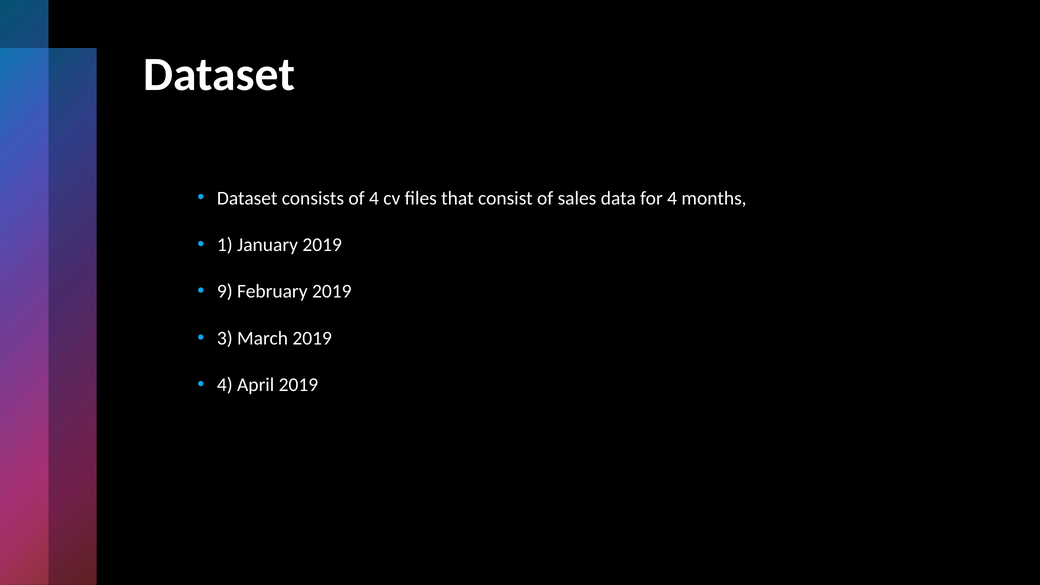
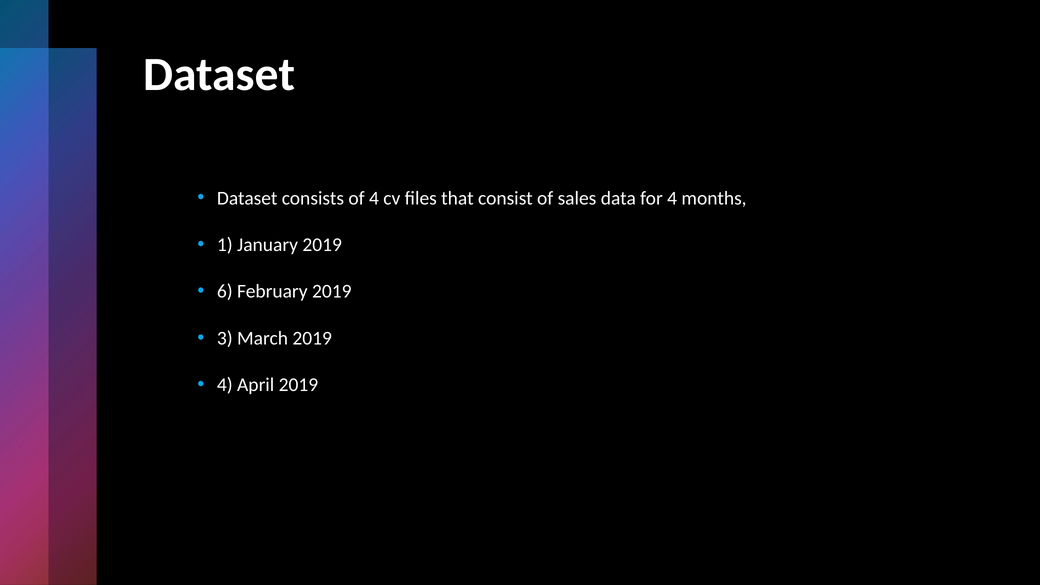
9: 9 -> 6 (225, 291)
